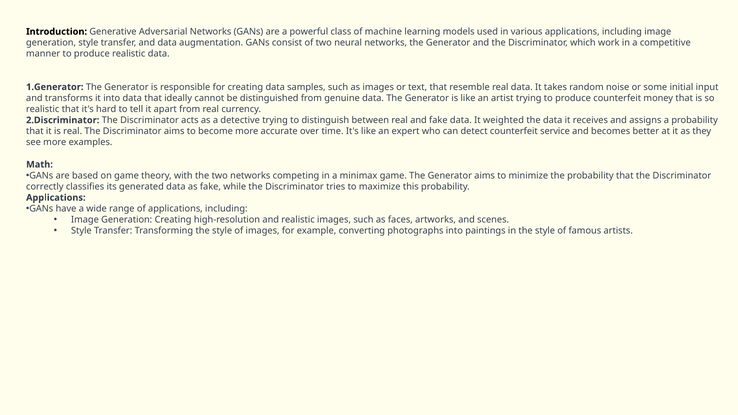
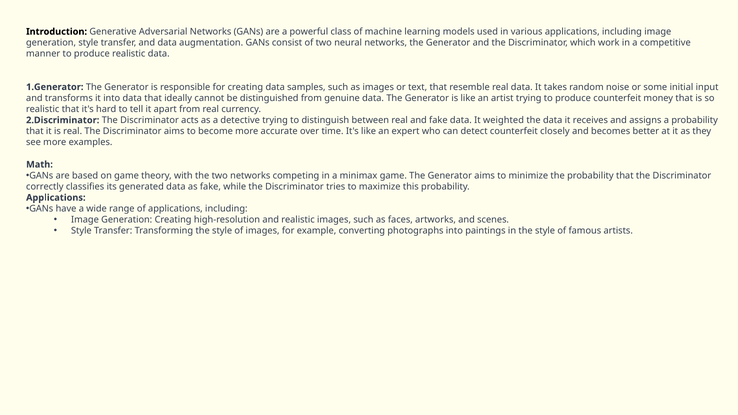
service: service -> closely (555, 131)
